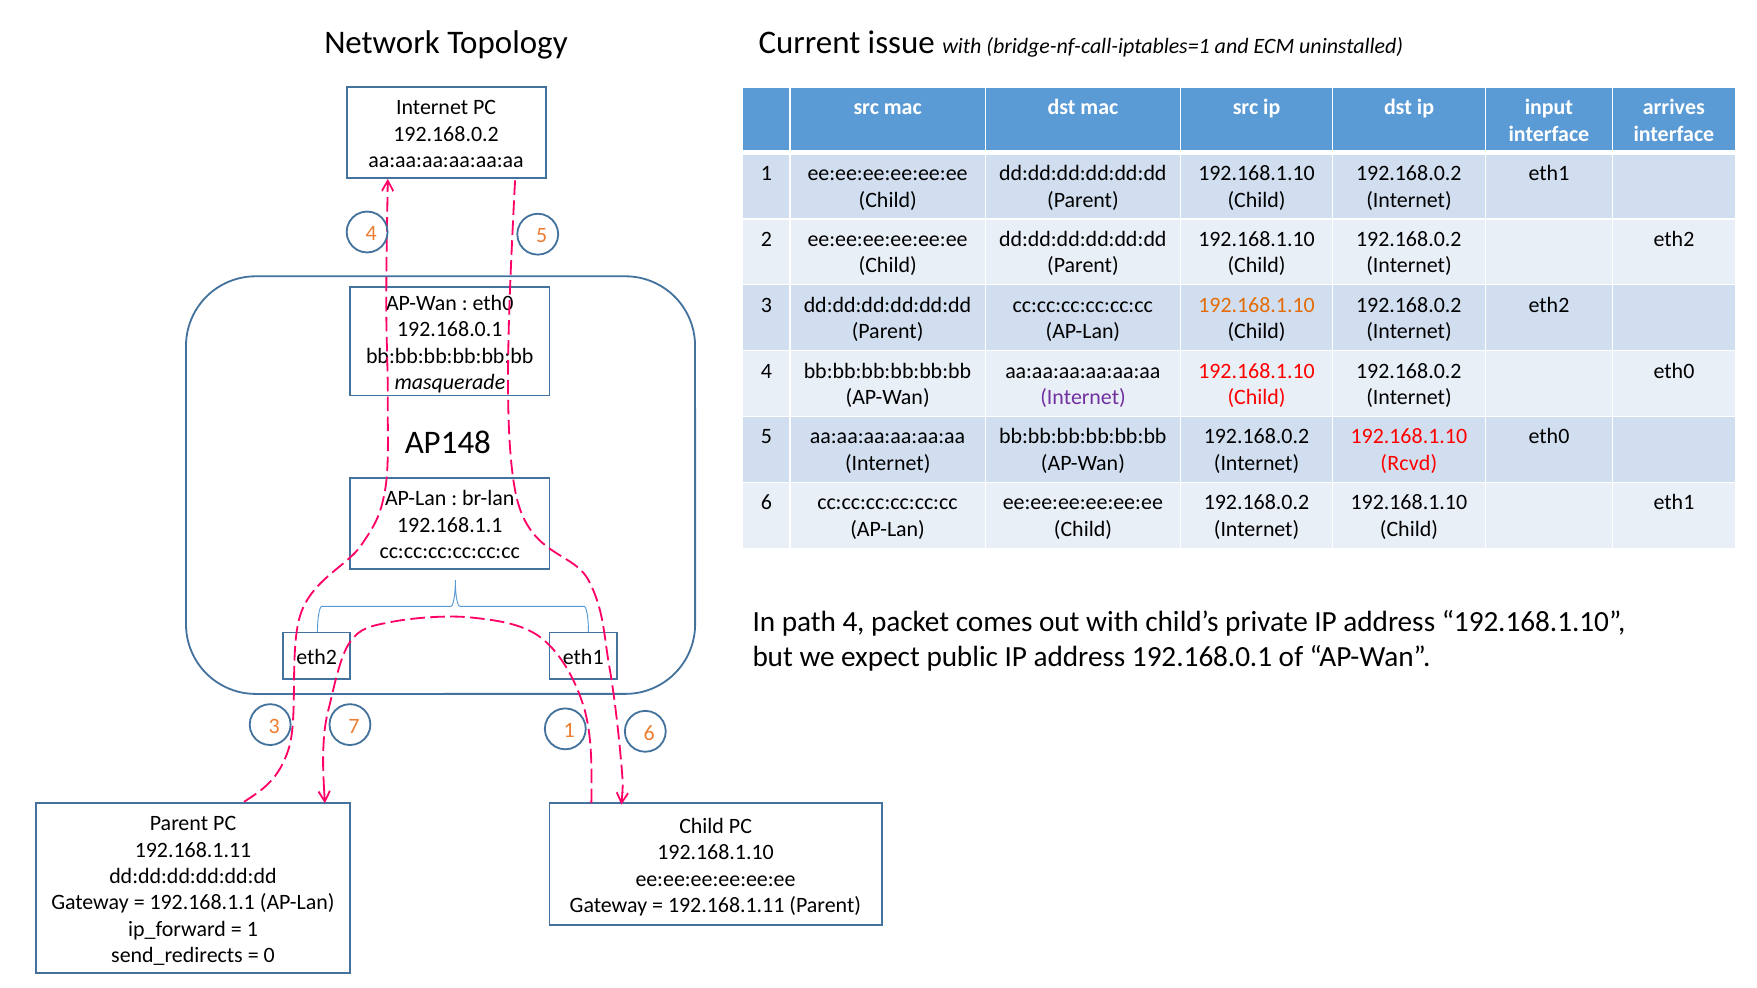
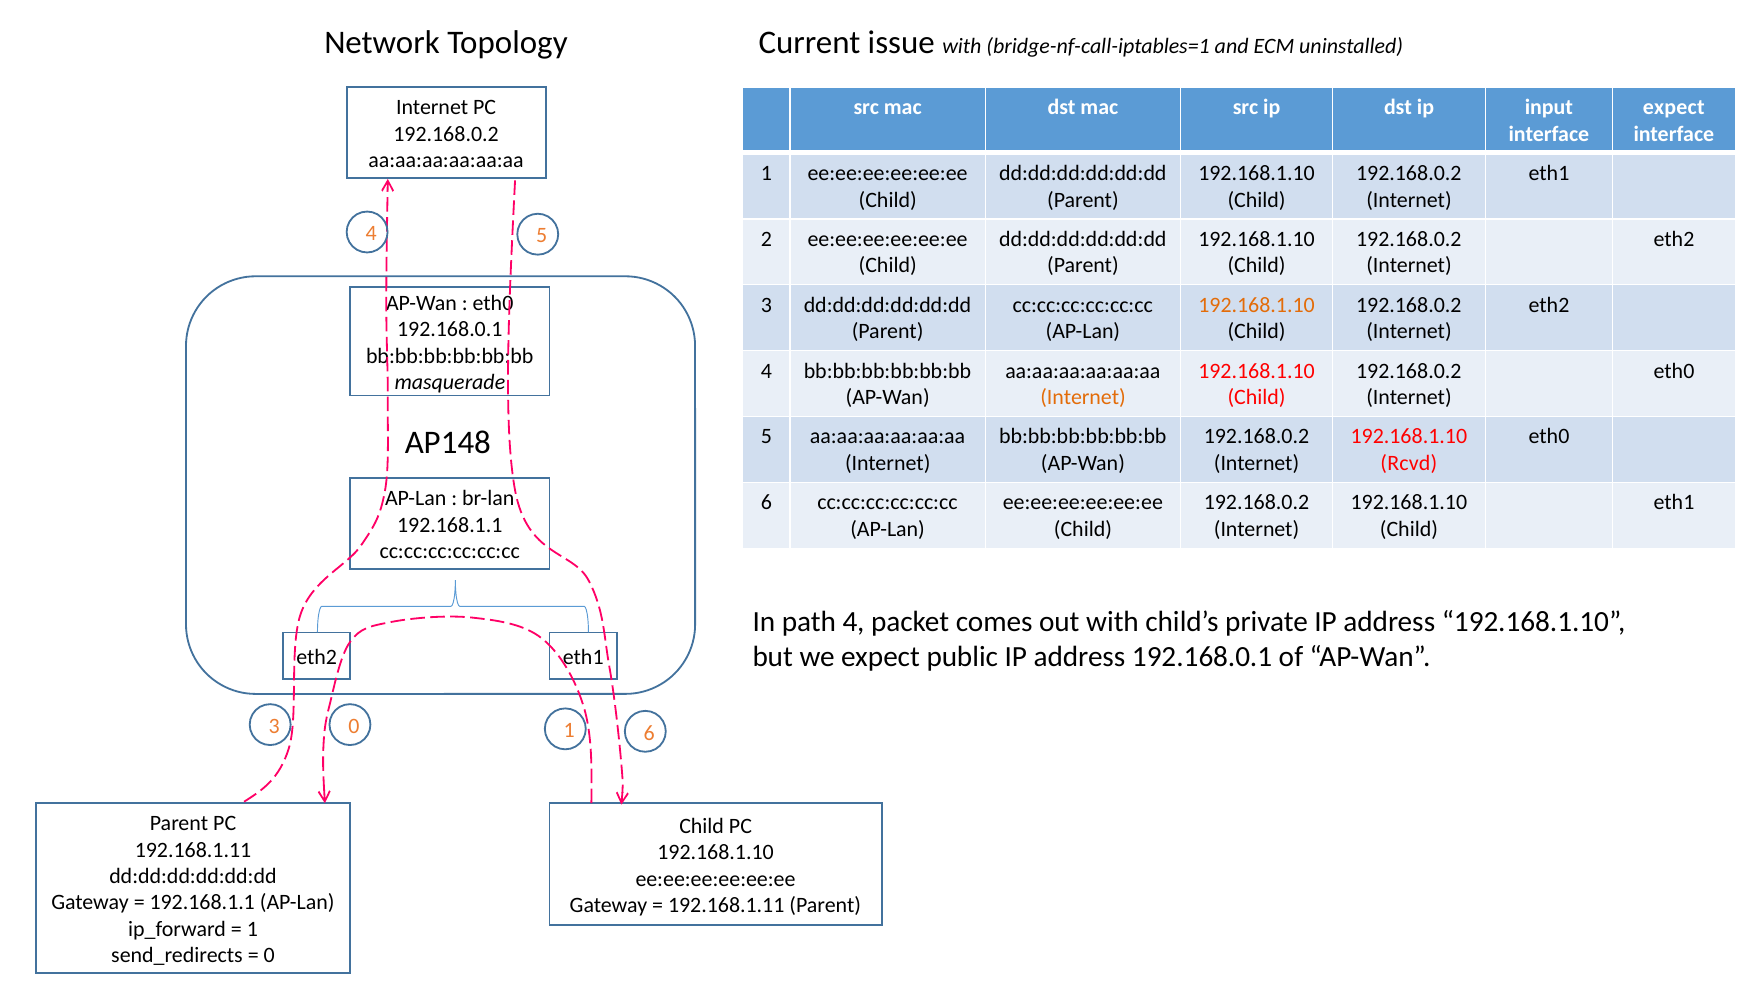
arrives: arrives -> expect (1674, 107)
Internet colour: purple -> orange (1083, 398)
3 7: 7 -> 0 (354, 726)
